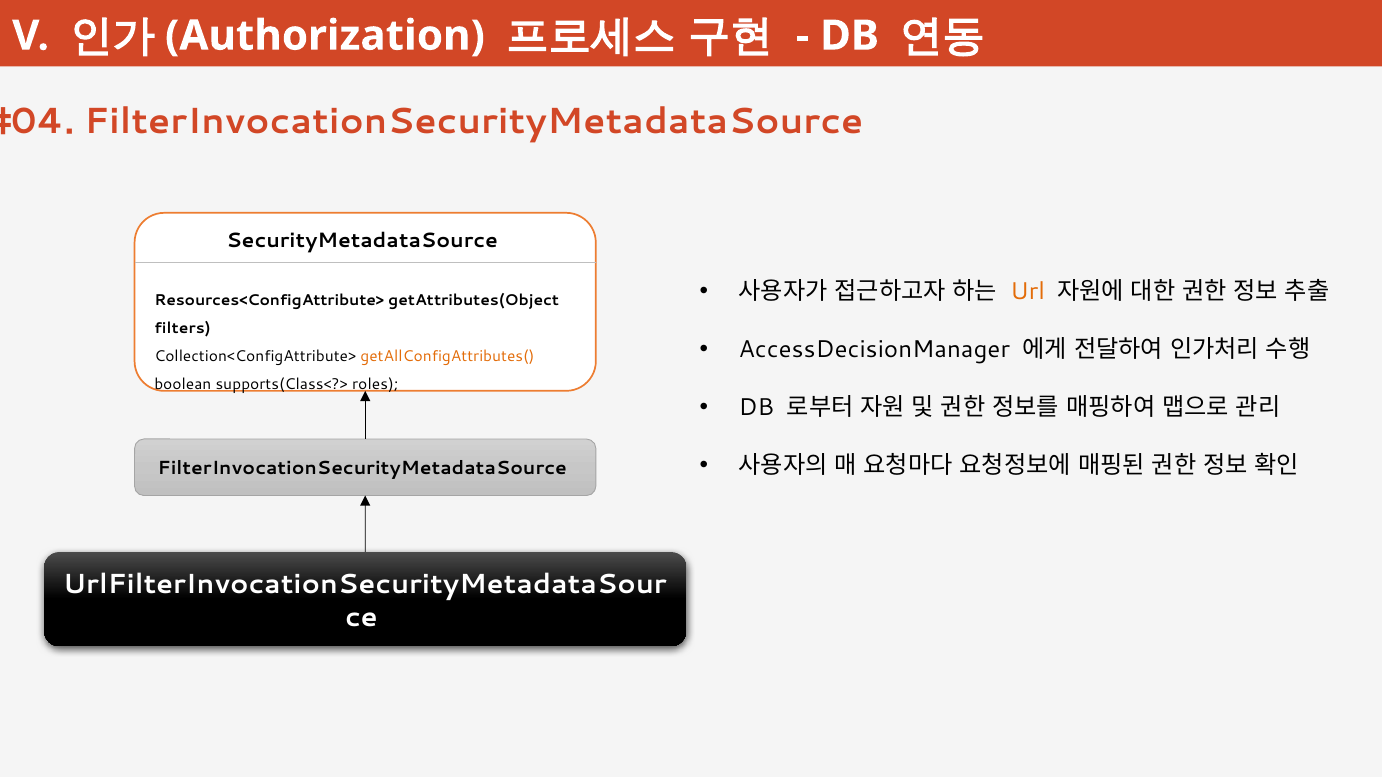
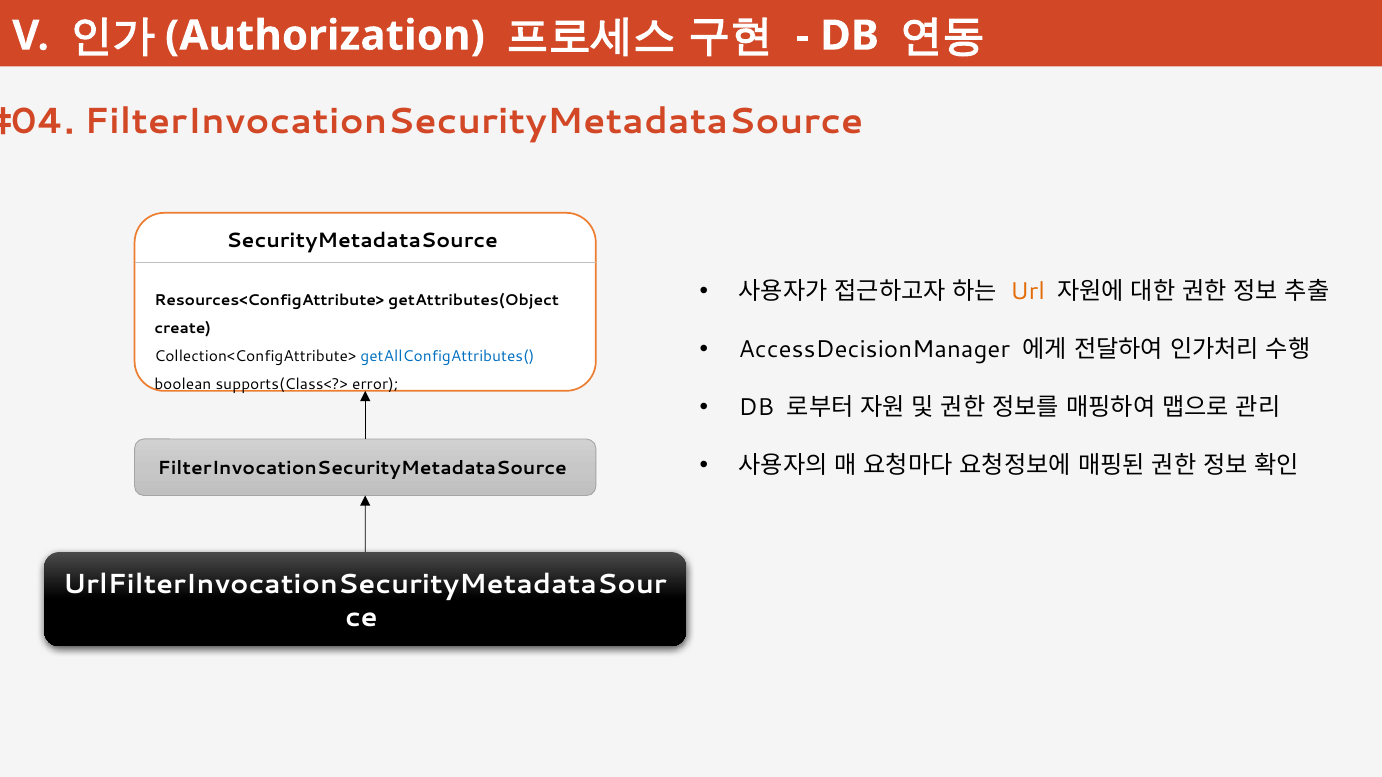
filters: filters -> create (183, 329)
getAllConfigAttributes( colour: orange -> blue (447, 357)
roles: roles -> error (375, 385)
